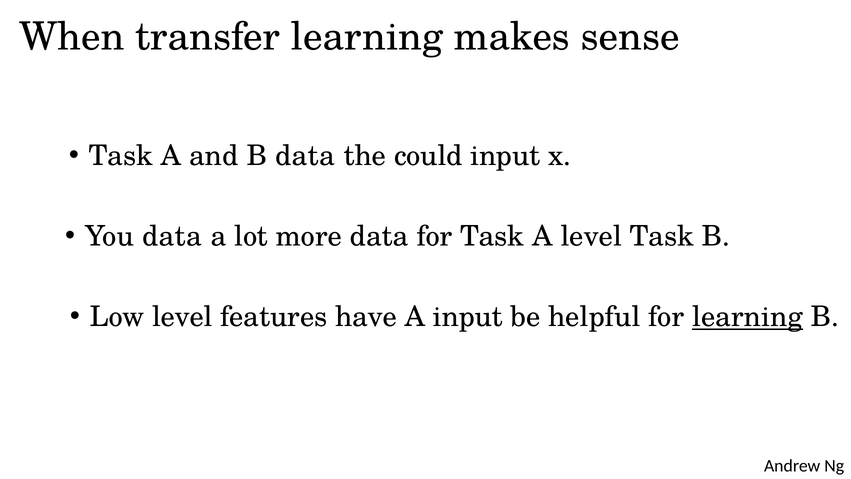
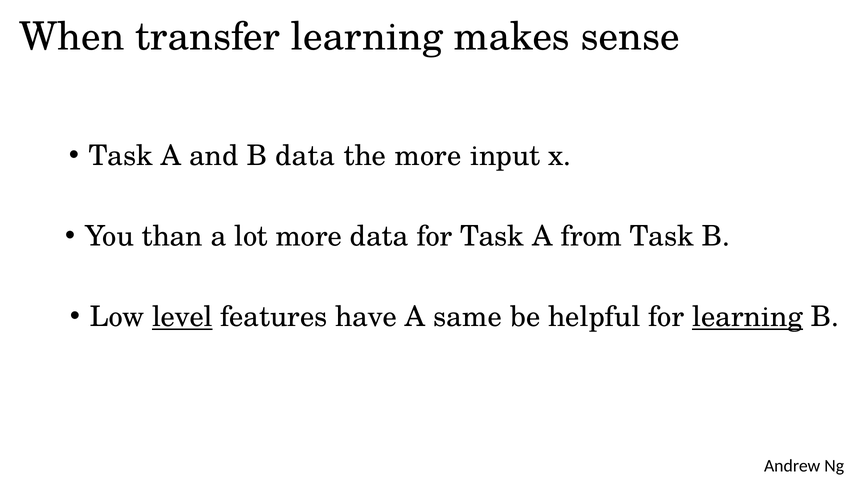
the could: could -> more (428, 156)
You data: data -> than (172, 236)
A level: level -> from (591, 236)
level underline: none -> present (182, 317)
A input: input -> same (468, 317)
